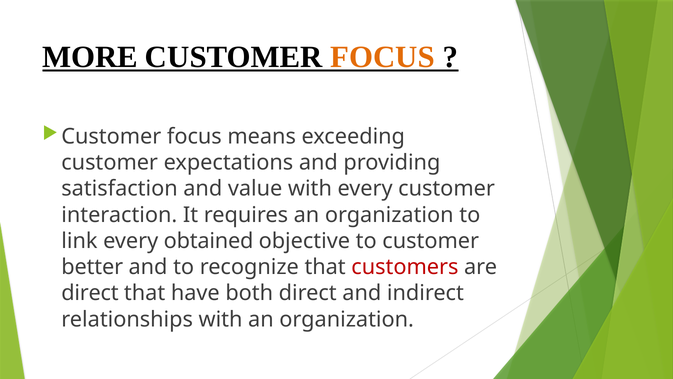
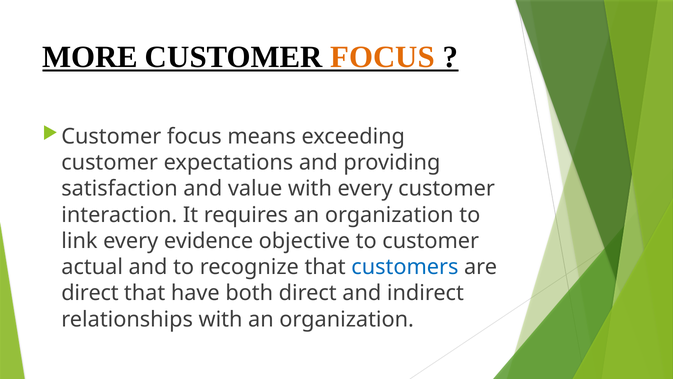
obtained: obtained -> evidence (209, 241)
better: better -> actual (92, 267)
customers colour: red -> blue (405, 267)
